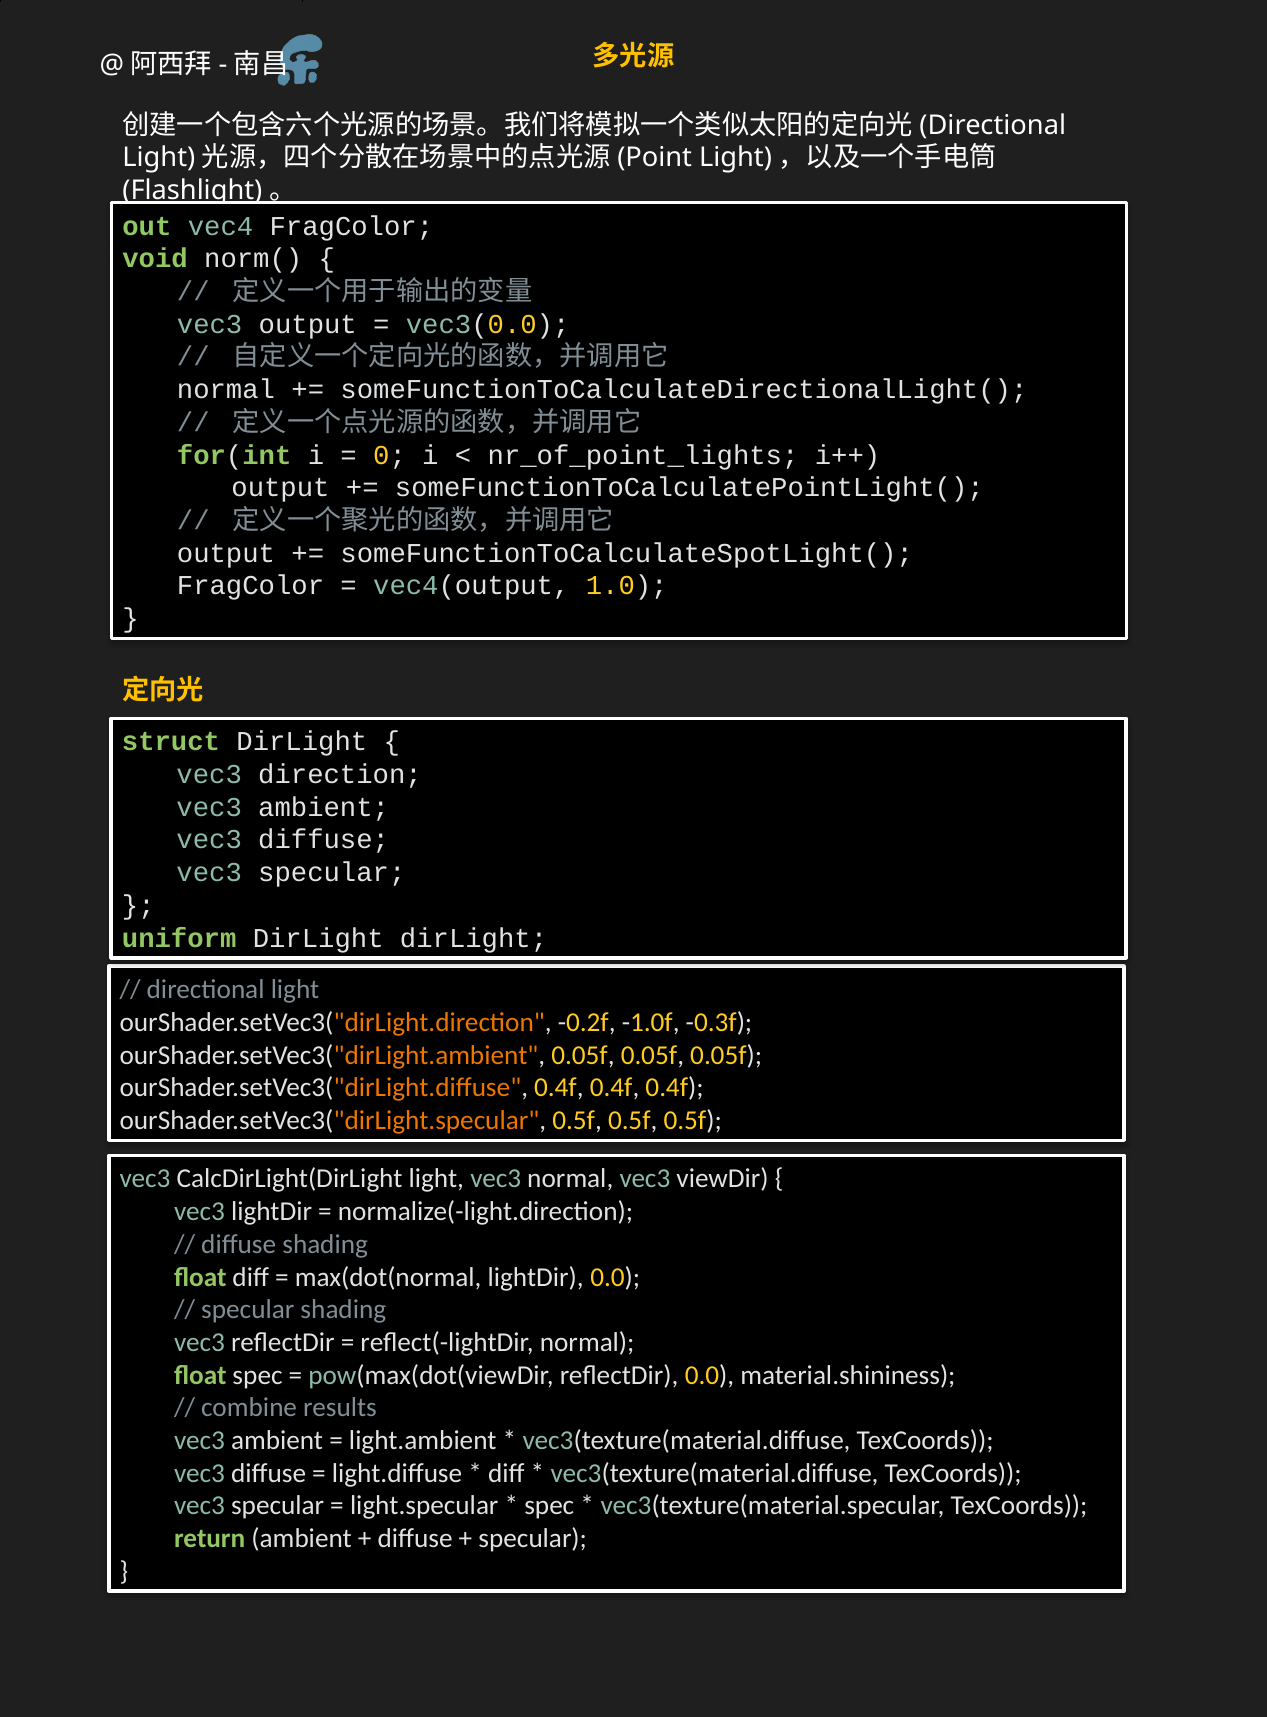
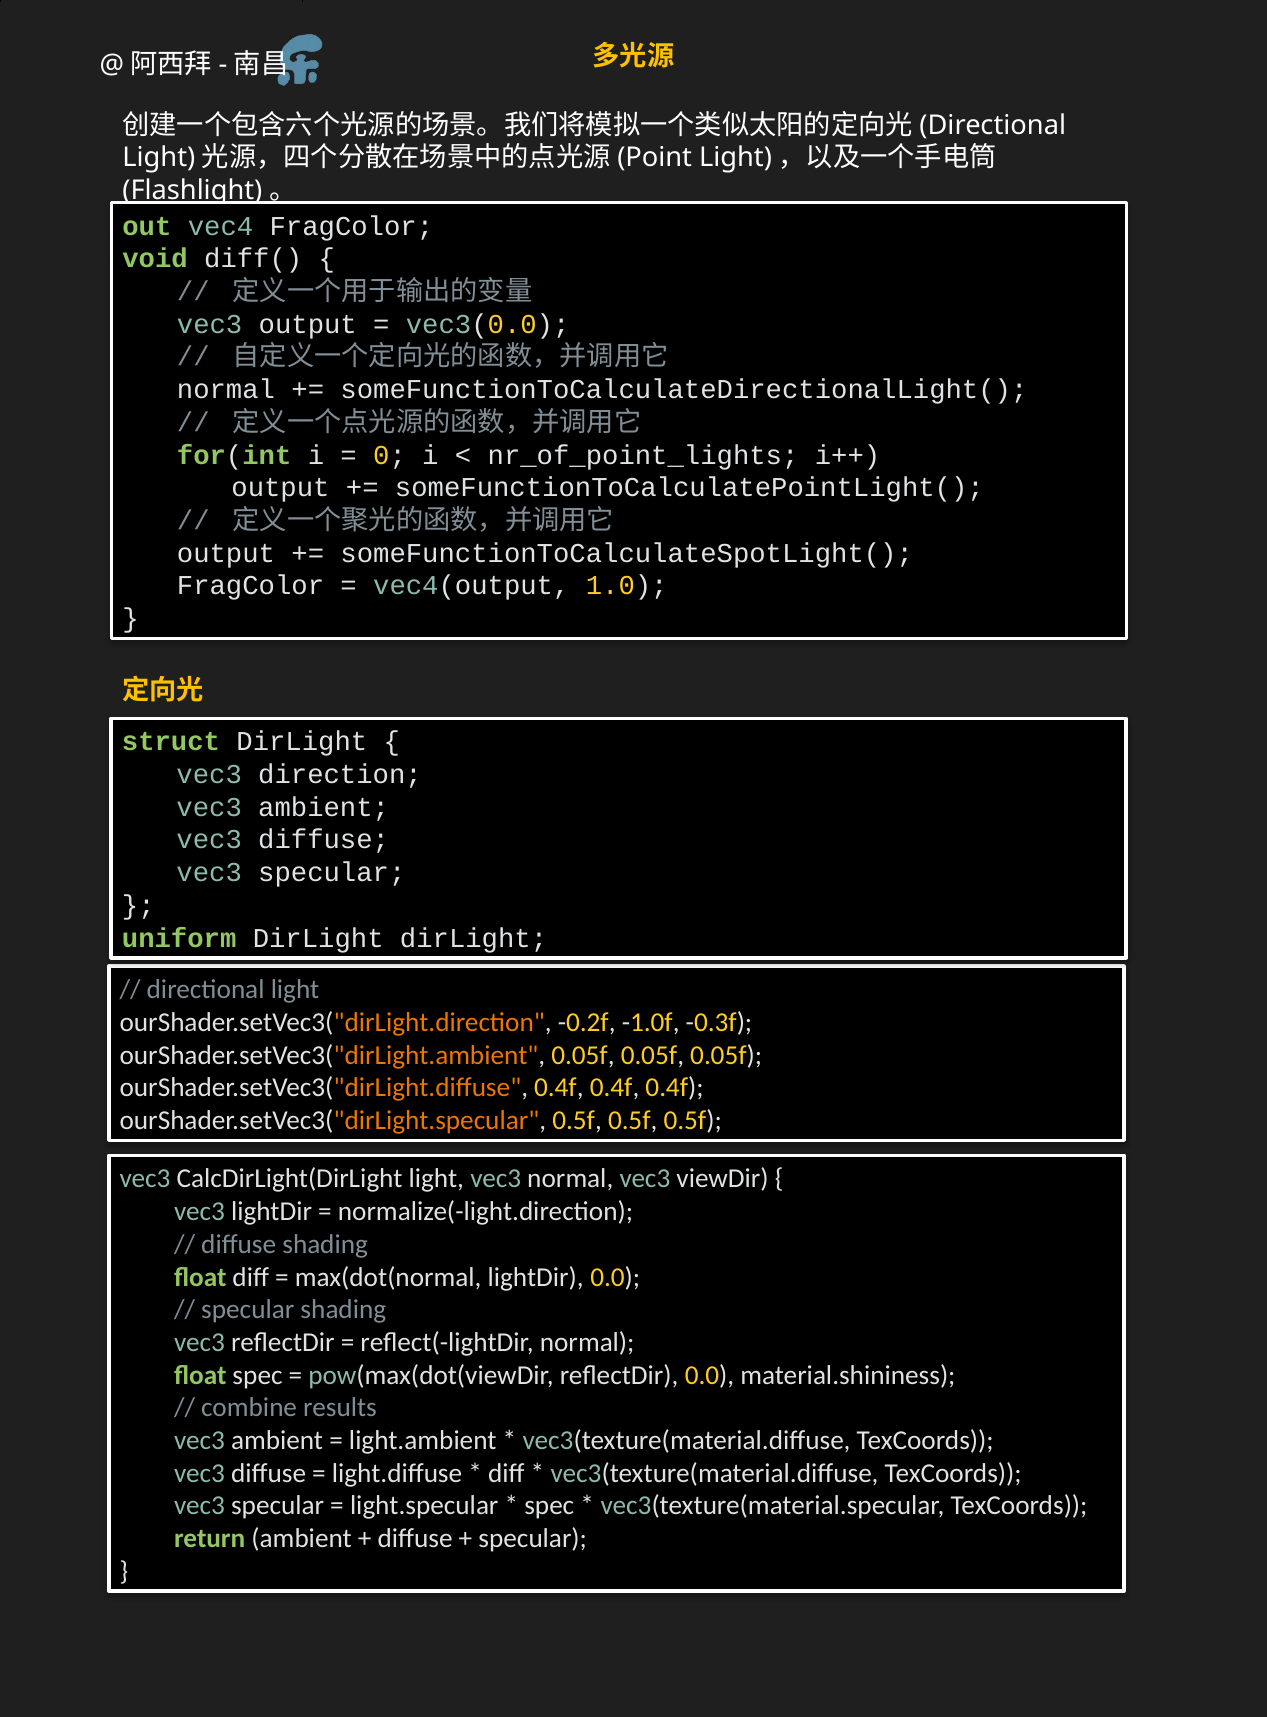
norm(: norm( -> diff( (253, 259)
